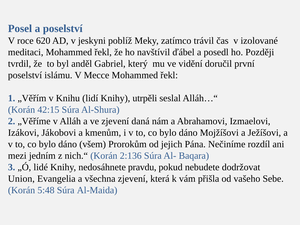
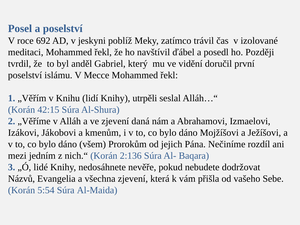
620: 620 -> 692 (43, 41)
pravdu: pravdu -> nevěře (142, 167)
Union: Union -> Názvů (21, 179)
5:48: 5:48 -> 5:54 (46, 190)
